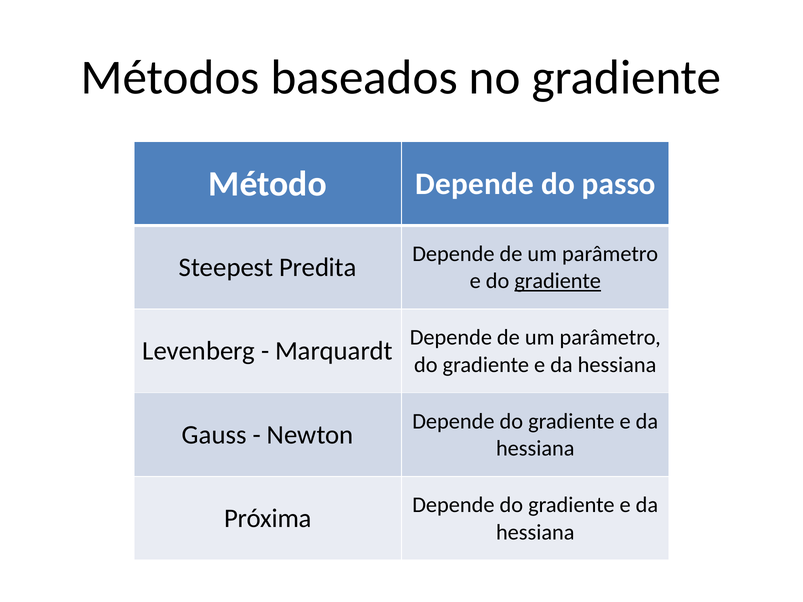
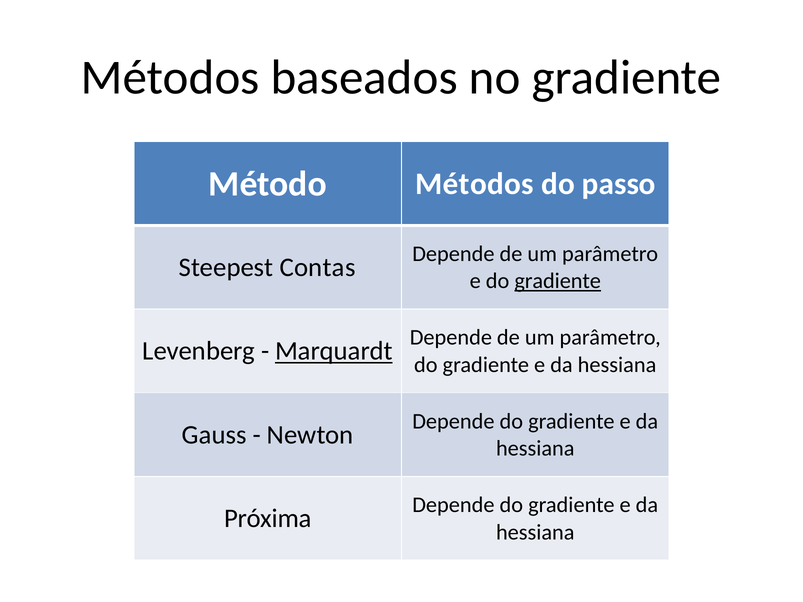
Método Depende: Depende -> Métodos (474, 184)
Predita: Predita -> Contas (318, 268)
Marquardt underline: none -> present (334, 351)
